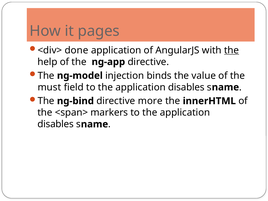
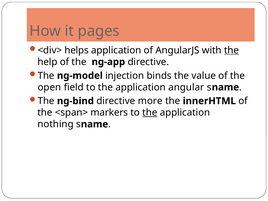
done: done -> helps (77, 50)
must: must -> open (49, 87)
disables: disables -> angular (186, 87)
the underline: none -> present (150, 113)
disables: disables -> nothing (56, 124)
